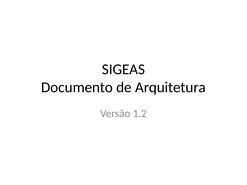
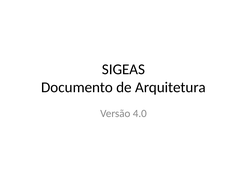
1.2: 1.2 -> 4.0 (140, 114)
